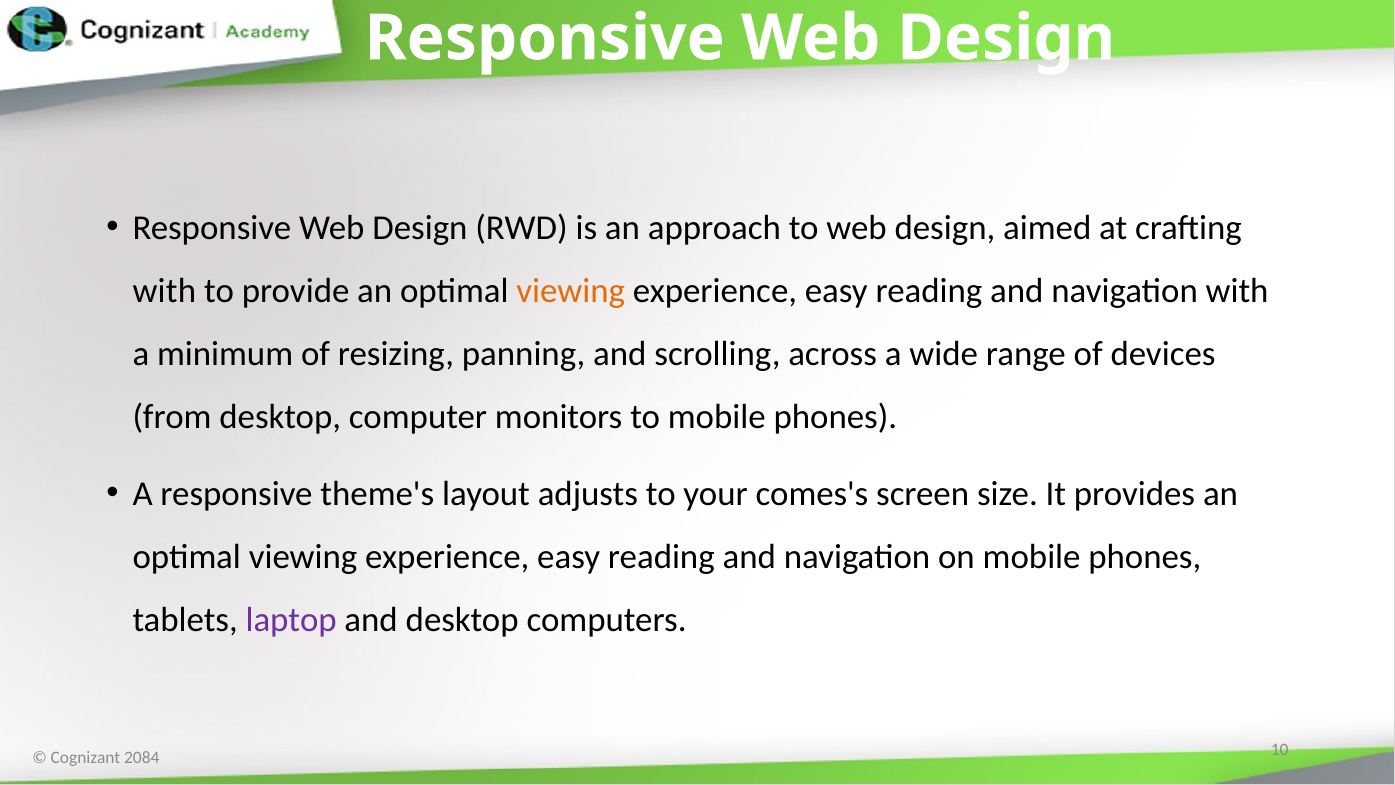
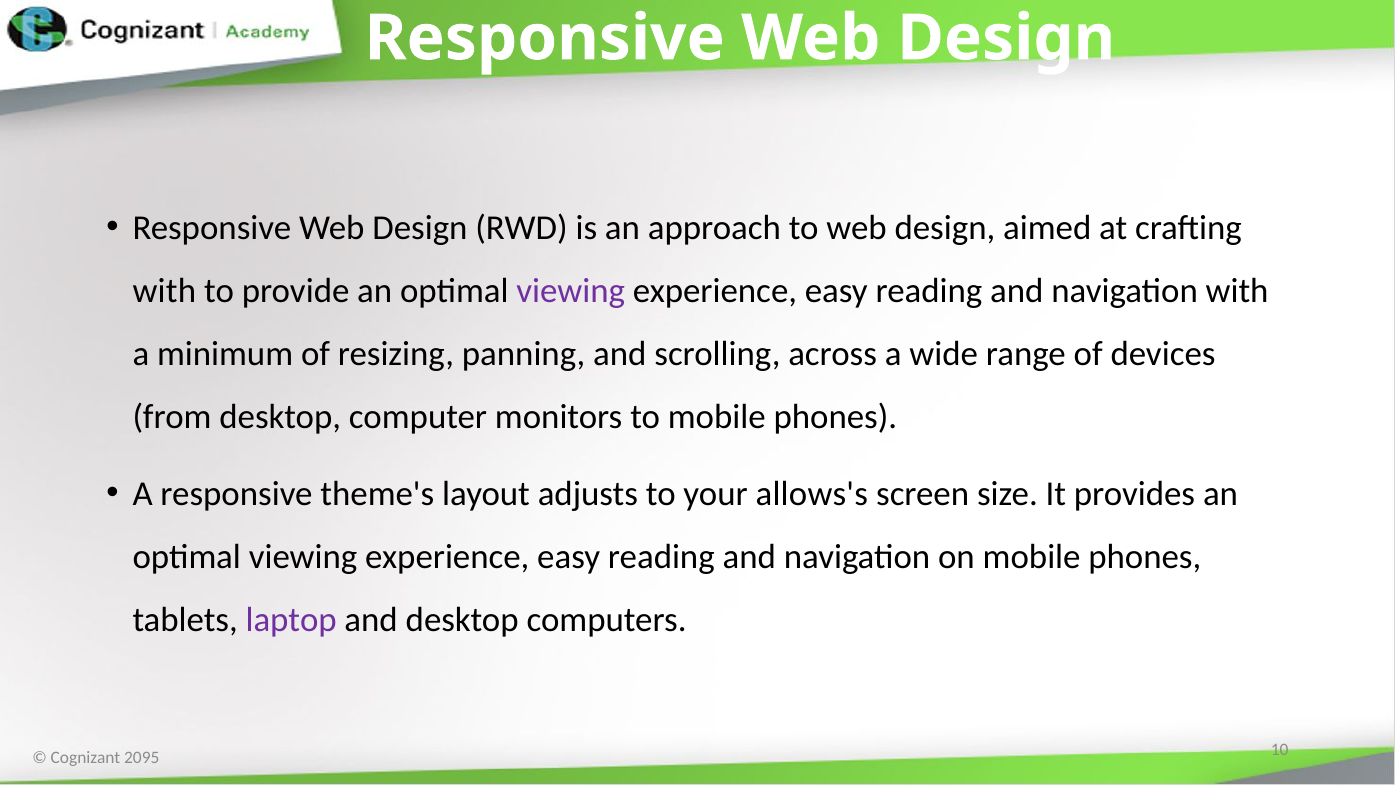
viewing colour: orange -> purple (571, 291)
comes's: comes's -> allows's (812, 494)
2084: 2084 -> 2095 (142, 757)
